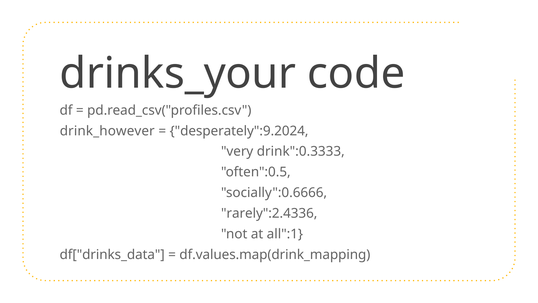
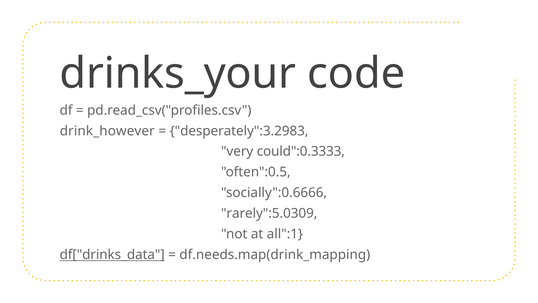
desperately":9.2024: desperately":9.2024 -> desperately":3.2983 (239, 131)
drink":0.3333: drink":0.3333 -> could":0.3333 (301, 151)
rarely":2.4336: rarely":2.4336 -> rarely":5.0309 (269, 213)
df["drinks_data underline: none -> present (112, 255)
df.values.map(drink_mapping: df.values.map(drink_mapping -> df.needs.map(drink_mapping (275, 255)
